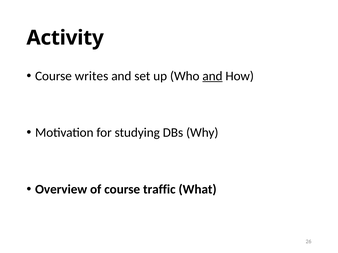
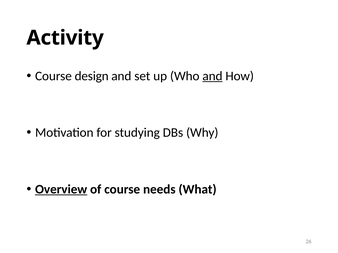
writes: writes -> design (92, 76)
Overview underline: none -> present (61, 190)
traffic: traffic -> needs (159, 190)
